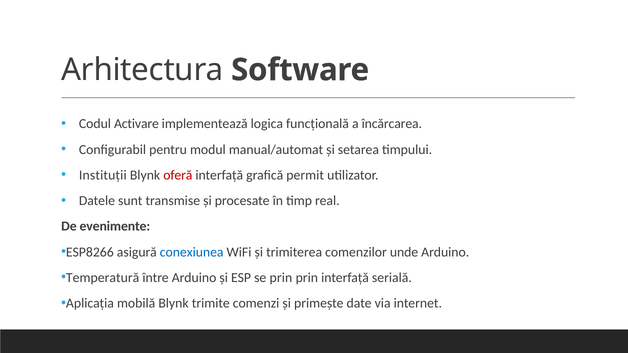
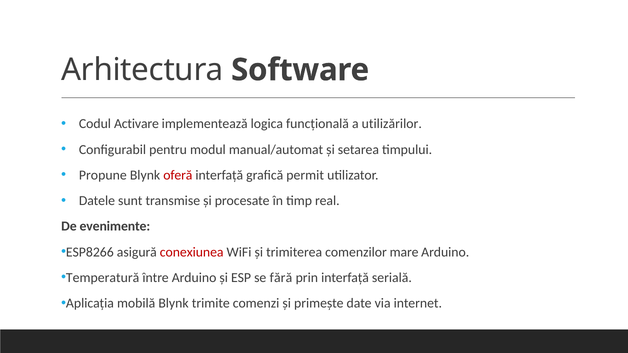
încărcarea: încărcarea -> utilizărilor (392, 124)
Instituții: Instituții -> Propune (103, 175)
conexiunea colour: blue -> red (192, 252)
unde: unde -> mare (404, 252)
se prin: prin -> fără (281, 278)
